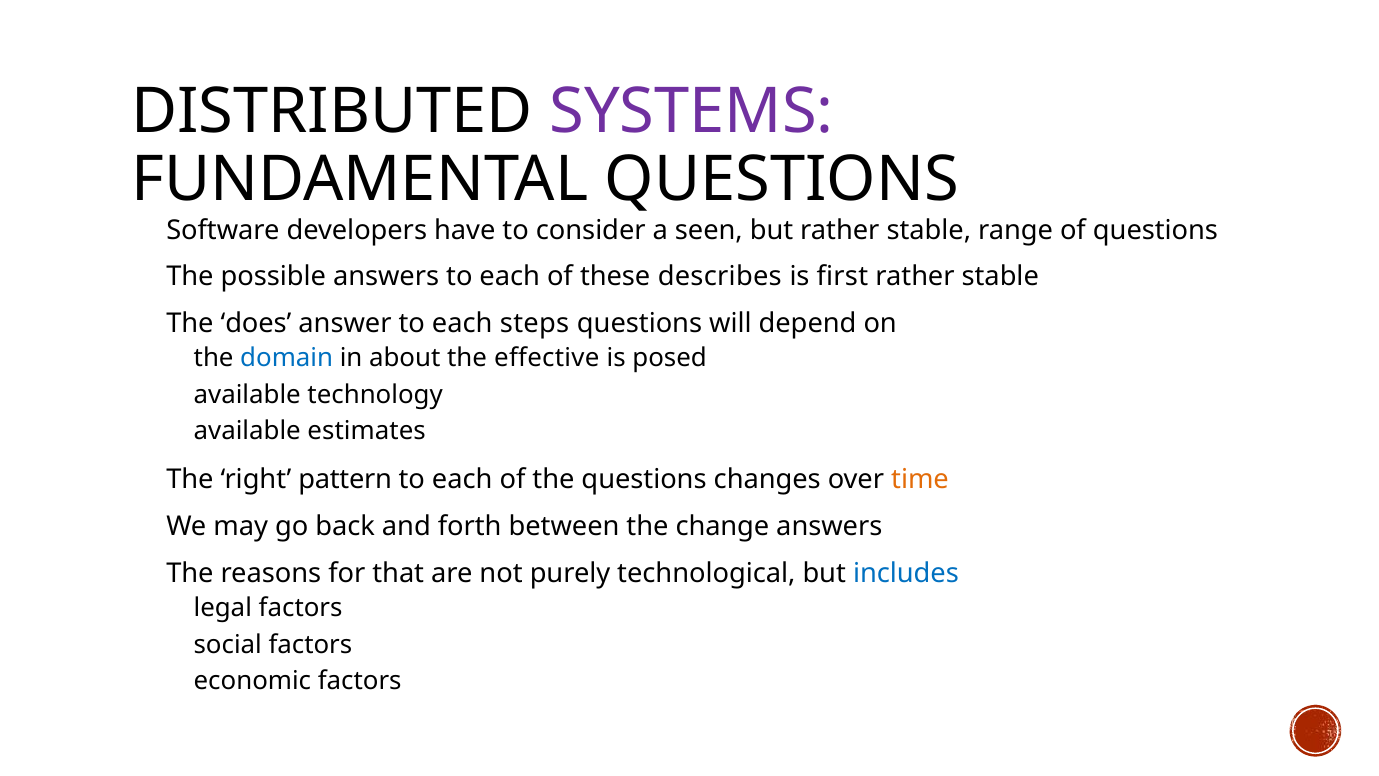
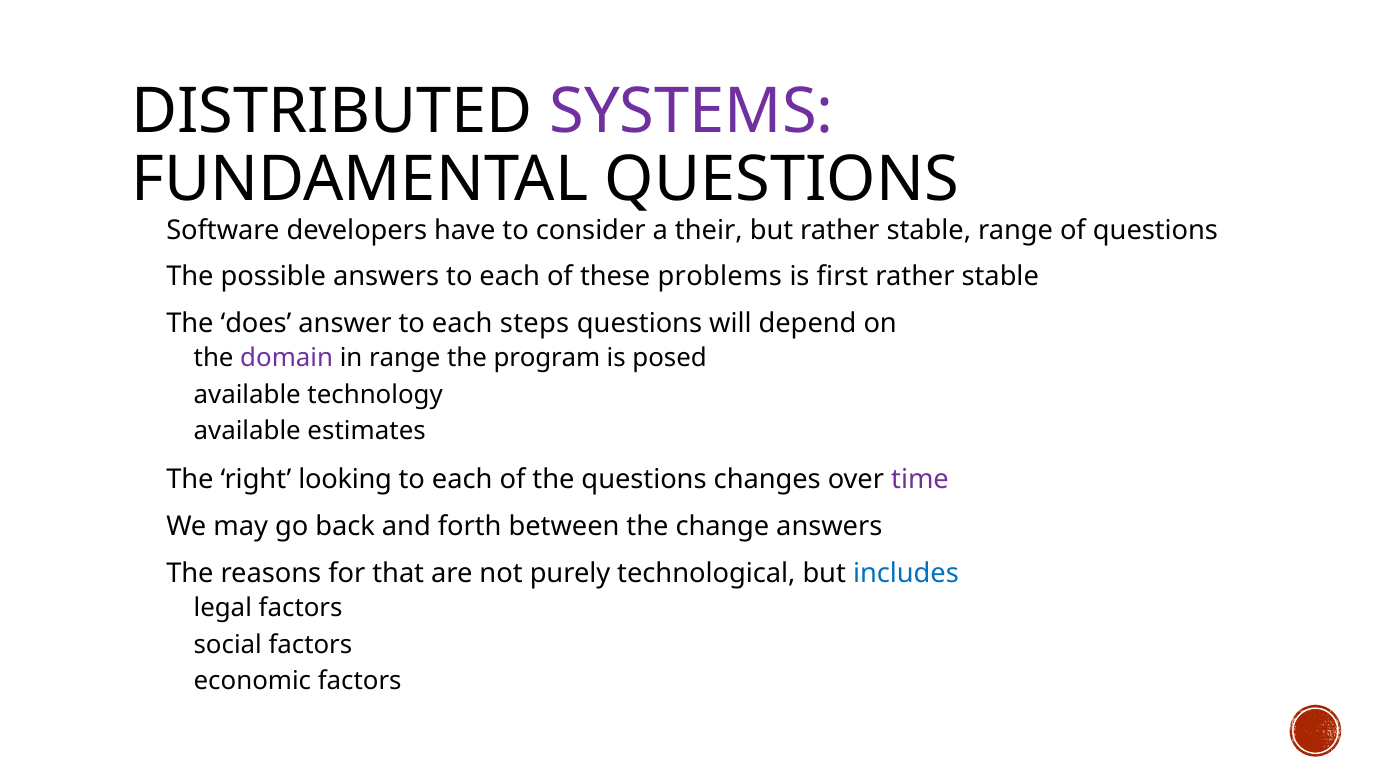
seen: seen -> their (709, 230)
describes: describes -> problems (720, 277)
domain colour: blue -> purple (287, 358)
in about: about -> range (405, 358)
effective: effective -> program (547, 358)
pattern: pattern -> looking (345, 480)
time colour: orange -> purple (920, 480)
